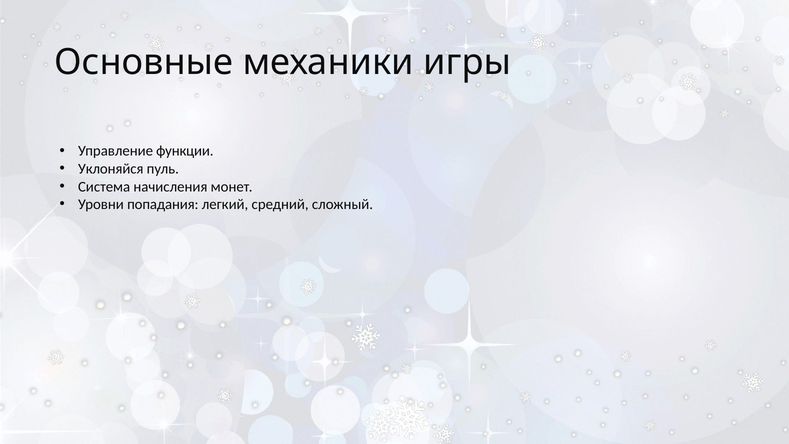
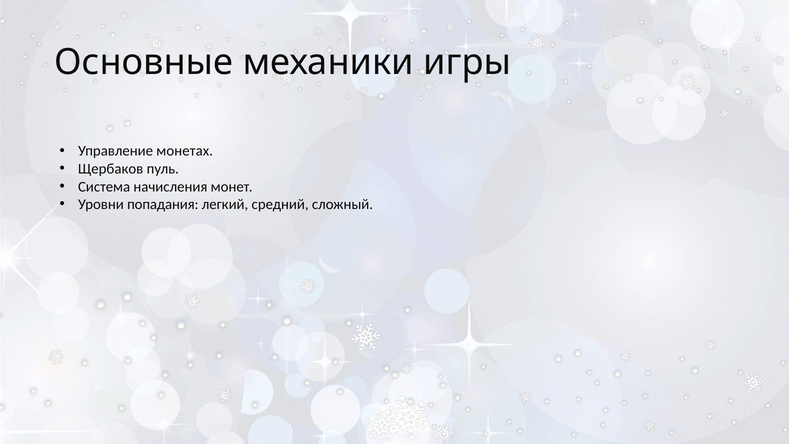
функции: функции -> монетах (185, 151)
Уклоняйся: Уклоняйся -> Щербаков (111, 169)
